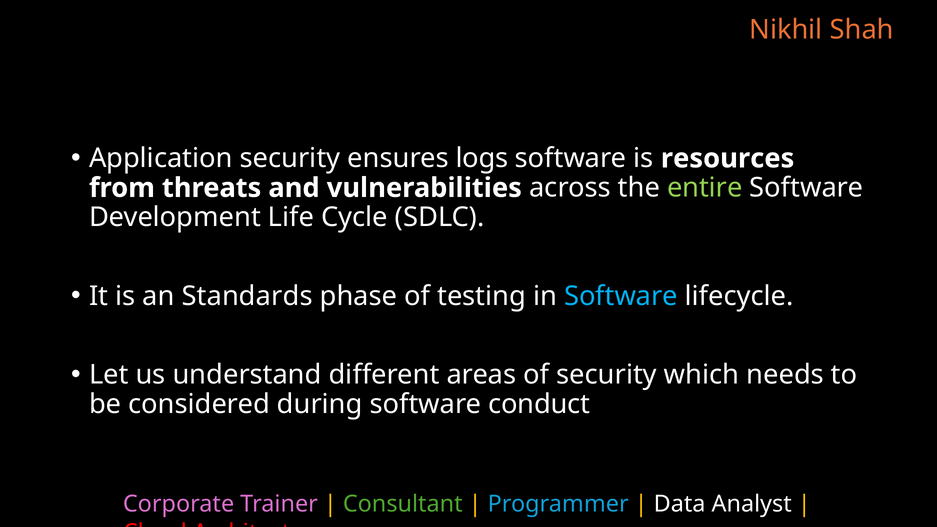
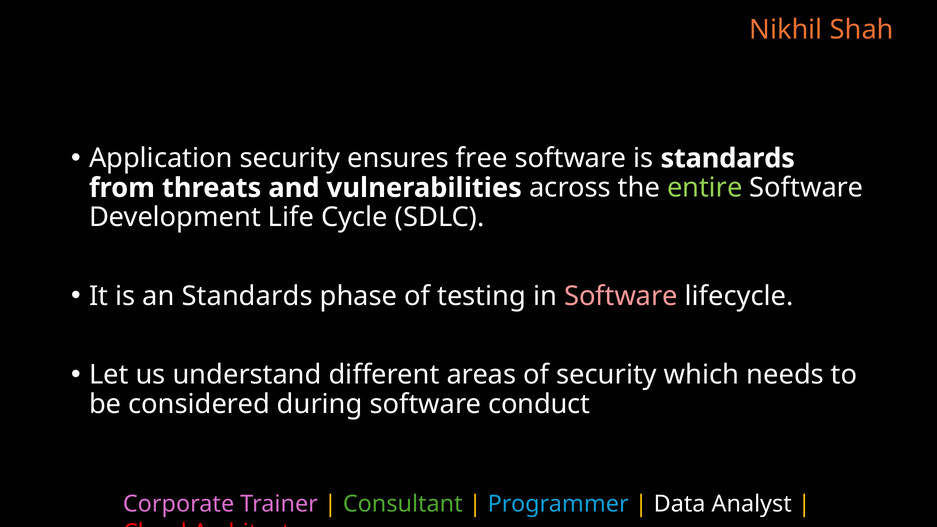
logs: logs -> free (482, 158)
is resources: resources -> standards (728, 158)
Software colour: light blue -> pink (621, 296)
